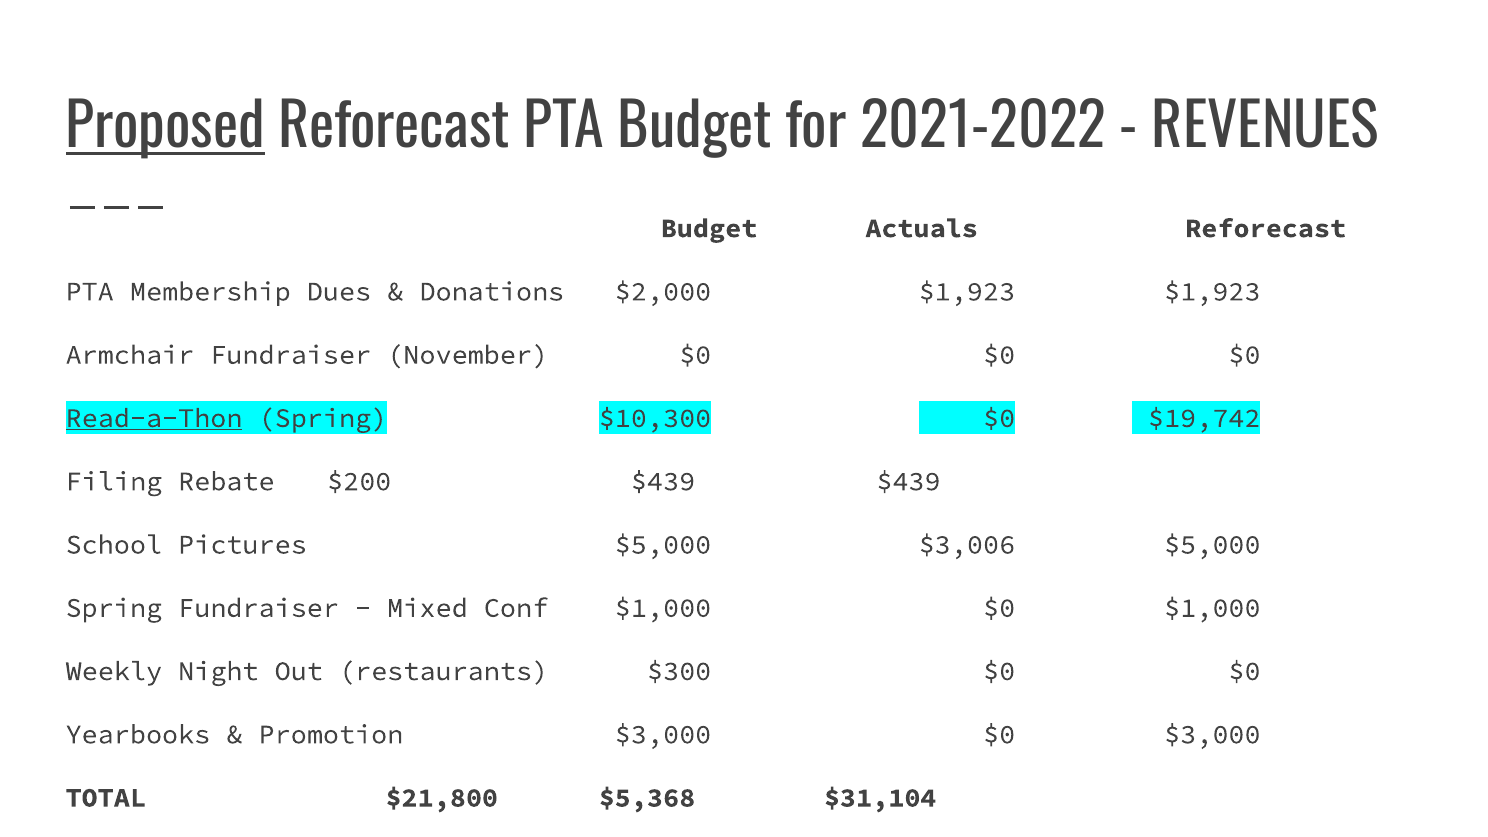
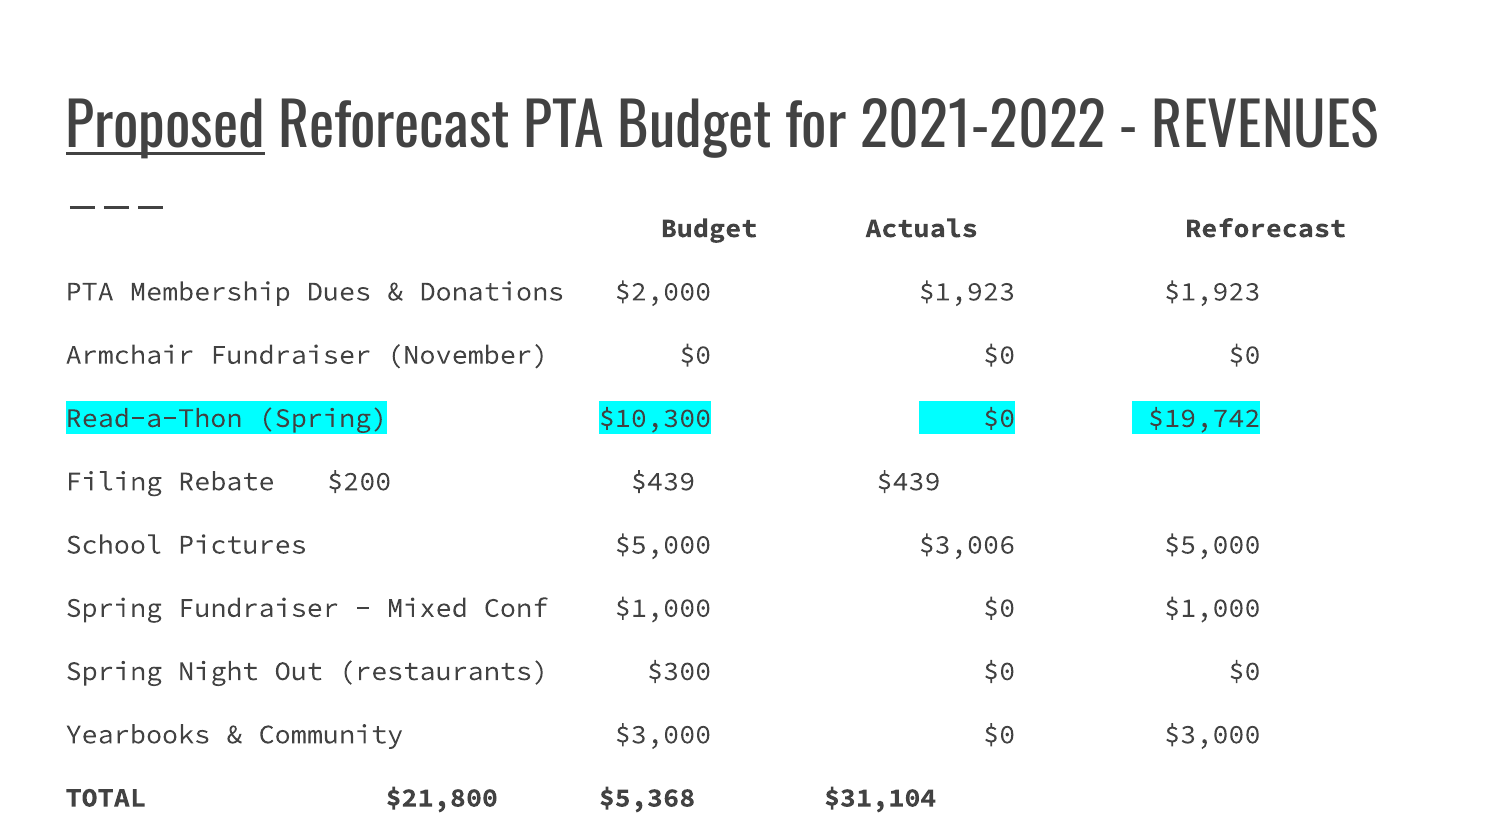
Read-a-Thon underline: present -> none (154, 418)
Weekly: Weekly -> Spring (114, 671)
Promotion: Promotion -> Community (331, 734)
